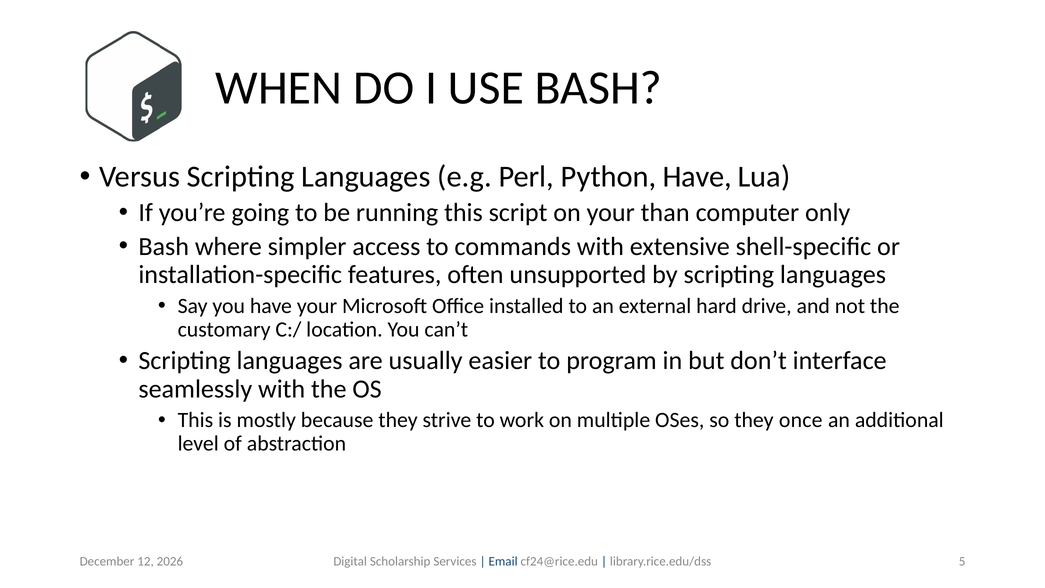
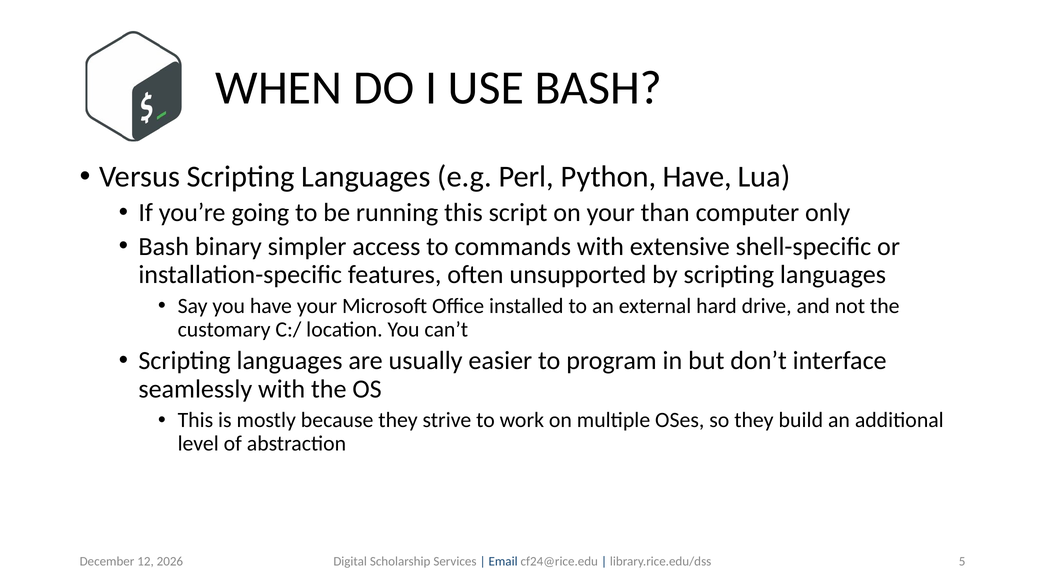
where: where -> binary (228, 246)
once: once -> build (801, 420)
